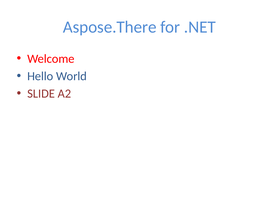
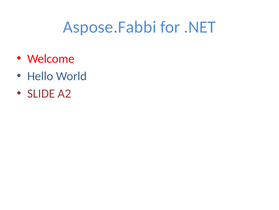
Aspose.There: Aspose.There -> Aspose.Fabbi (110, 27)
